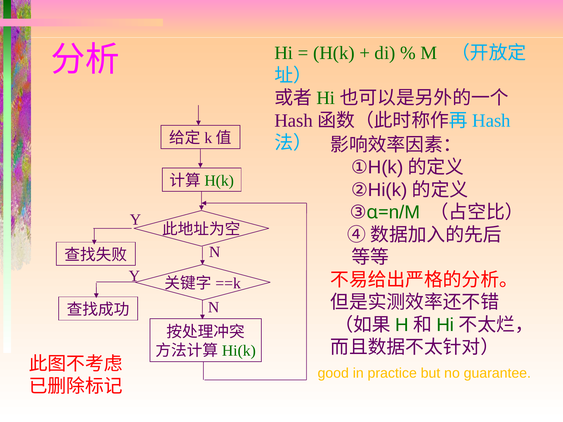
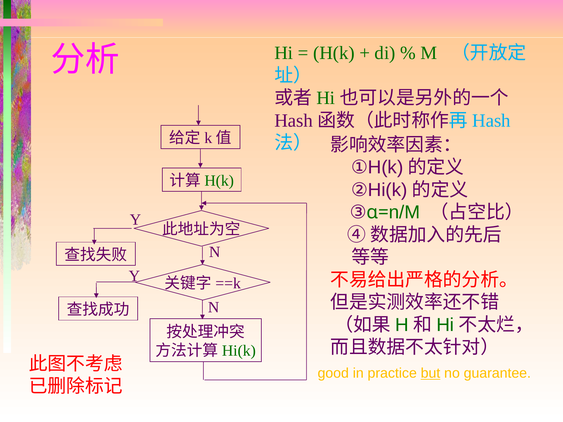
but underline: none -> present (431, 374)
